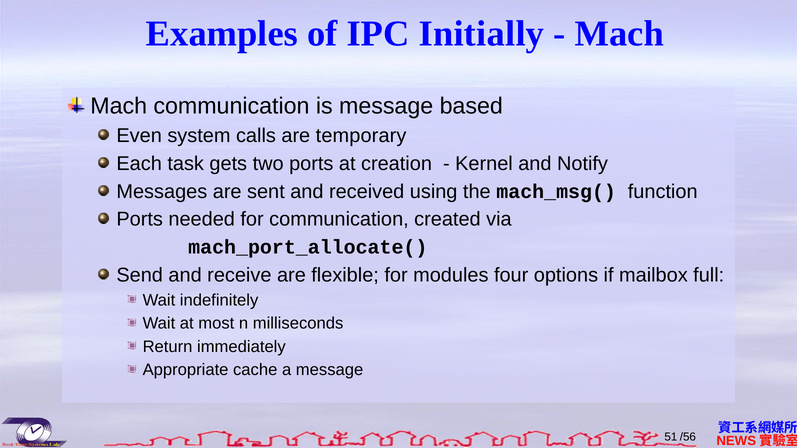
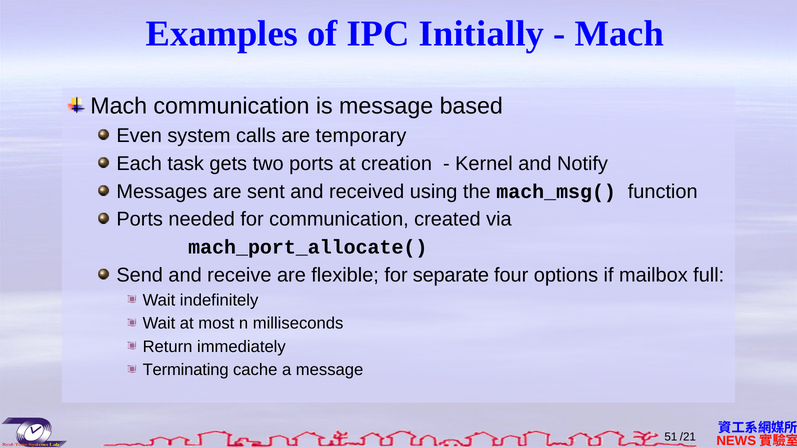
modules: modules -> separate (451, 275)
Appropriate: Appropriate -> Terminating (186, 370)
/56: /56 -> /21 (688, 437)
